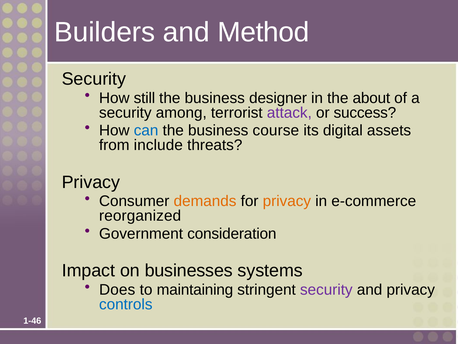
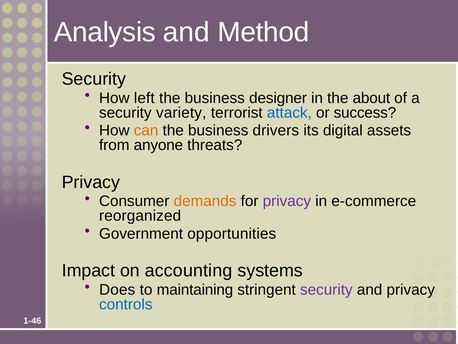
Builders: Builders -> Analysis (105, 32)
still: still -> left (144, 98)
among: among -> variety (181, 112)
attack colour: purple -> blue (289, 112)
can colour: blue -> orange (146, 130)
course: course -> drivers (276, 130)
include: include -> anyone (158, 145)
privacy colour: orange -> purple (287, 201)
consideration: consideration -> opportunities (232, 233)
businesses: businesses -> accounting (189, 270)
